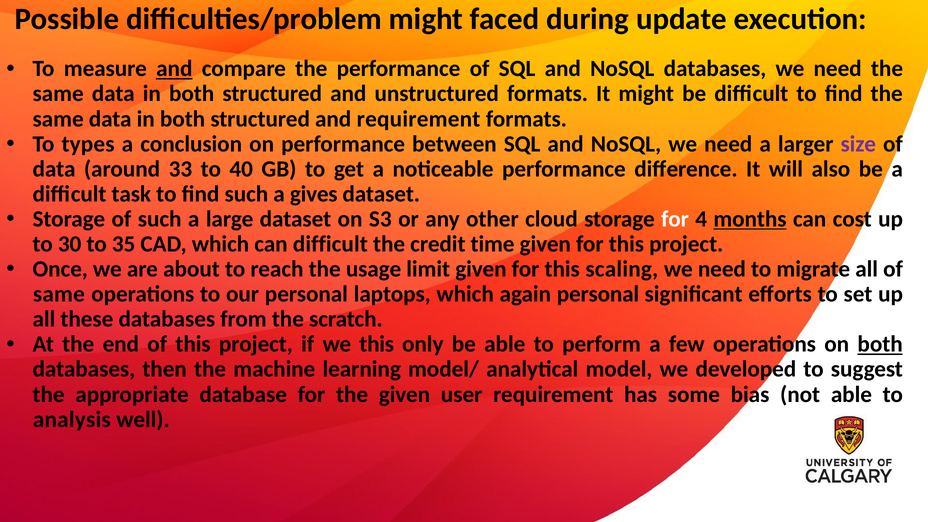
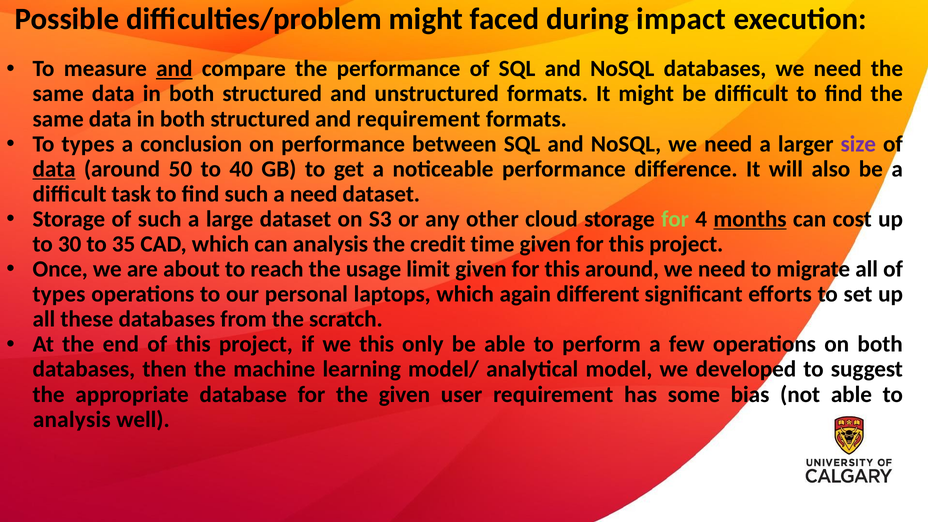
update: update -> impact (681, 19)
data underline: none -> present (54, 169)
33: 33 -> 50 (180, 169)
a gives: gives -> need (314, 194)
for colour: white -> light green (675, 219)
can difficult: difficult -> analysis (330, 244)
this scaling: scaling -> around (622, 269)
same: same -> types (59, 294)
again personal: personal -> different (598, 294)
both underline: present -> none (880, 344)
